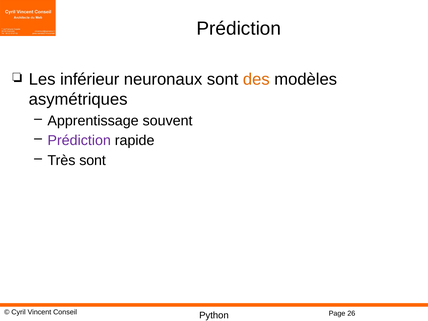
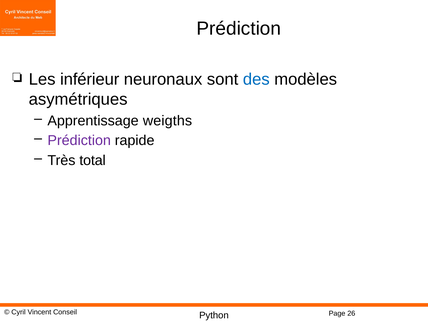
des colour: orange -> blue (256, 79)
souvent: souvent -> weigths (167, 121)
Très sont: sont -> total (93, 161)
